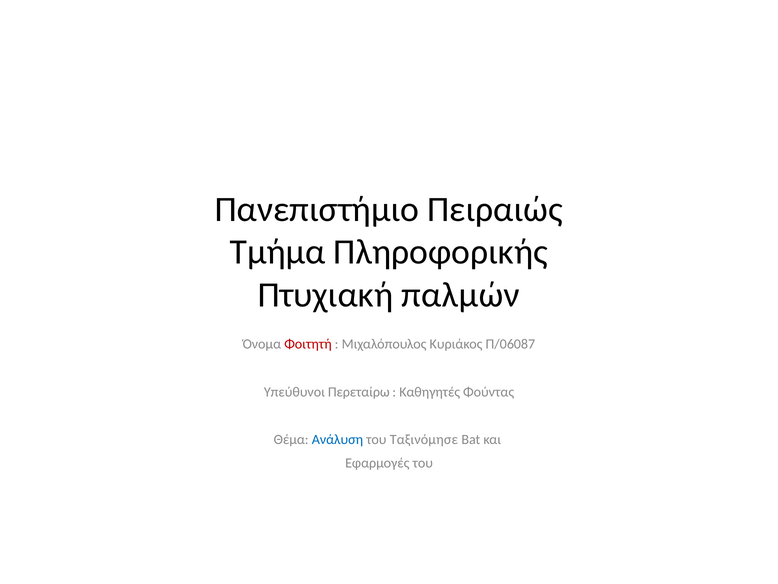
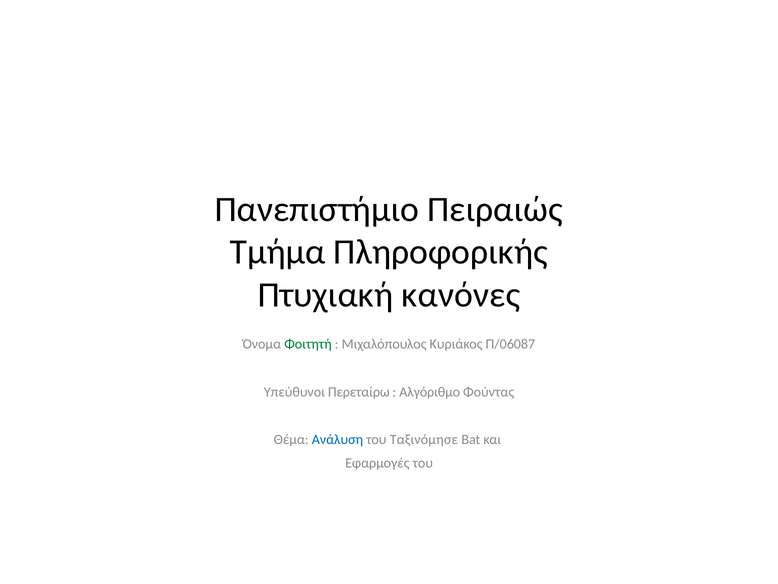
παλμών: παλμών -> κανόνες (461, 295)
Φοιτητή colour: red -> green (308, 344)
Καθηγητές: Καθηγητές -> Αλγόριθμο (430, 392)
